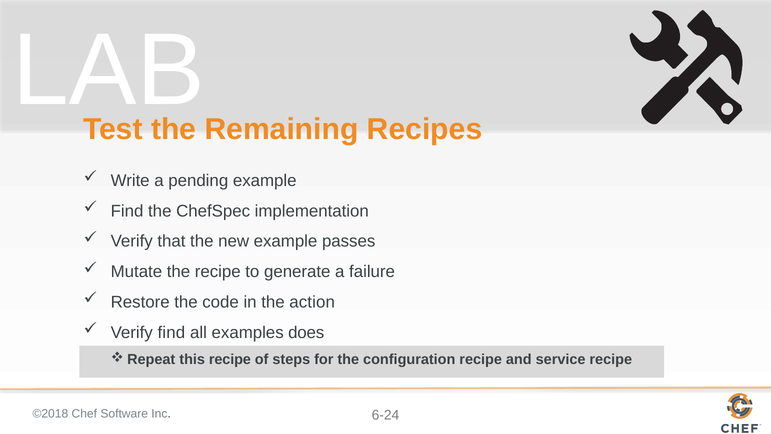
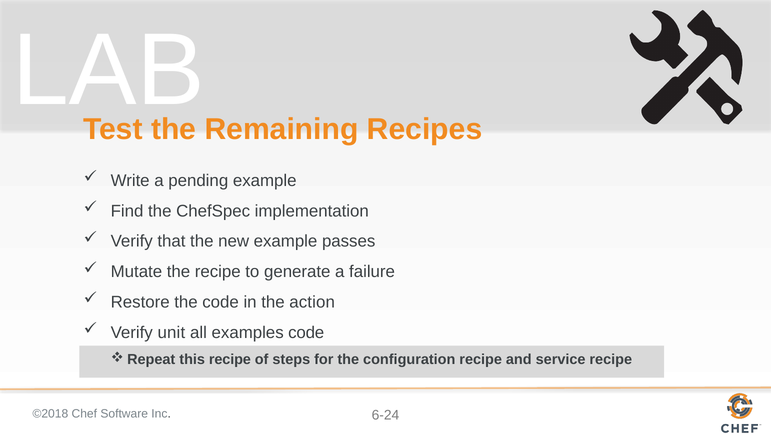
Verify find: find -> unit (171, 332)
examples does: does -> code (306, 332)
